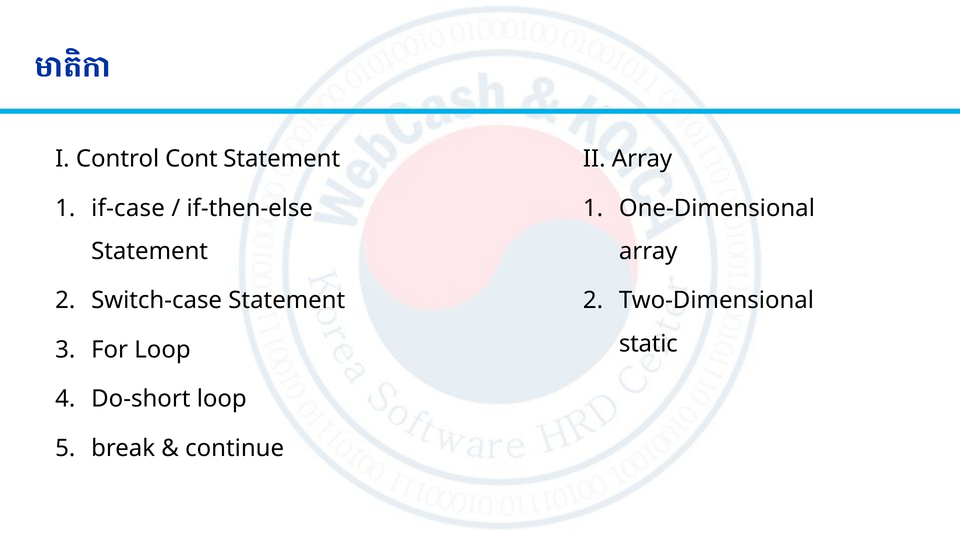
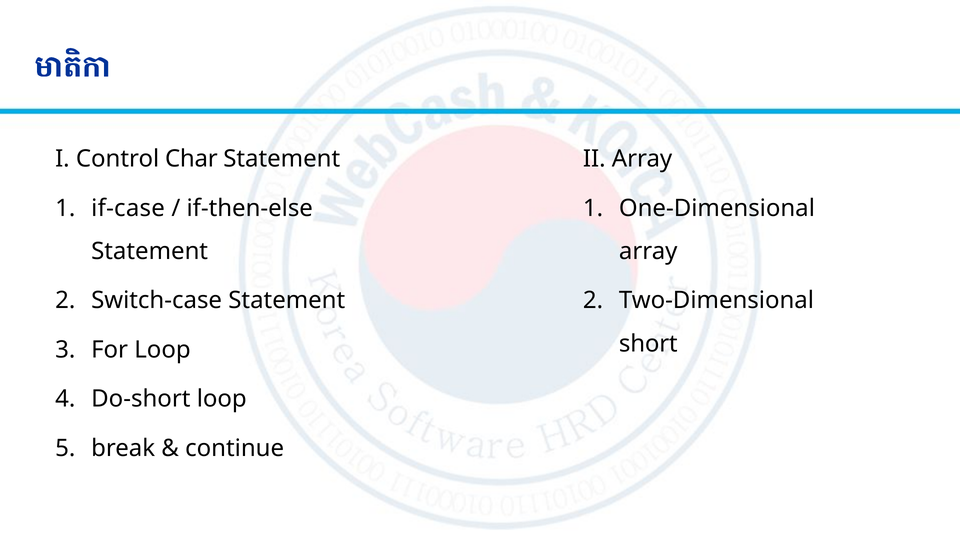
Cont: Cont -> Char (191, 159)
static: static -> short (648, 344)
